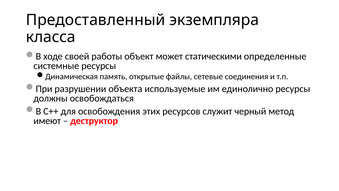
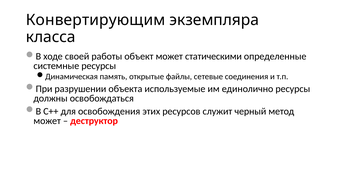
Предоставленный: Предоставленный -> Конвертирующим (96, 20)
имеют: имеют -> может (47, 121)
